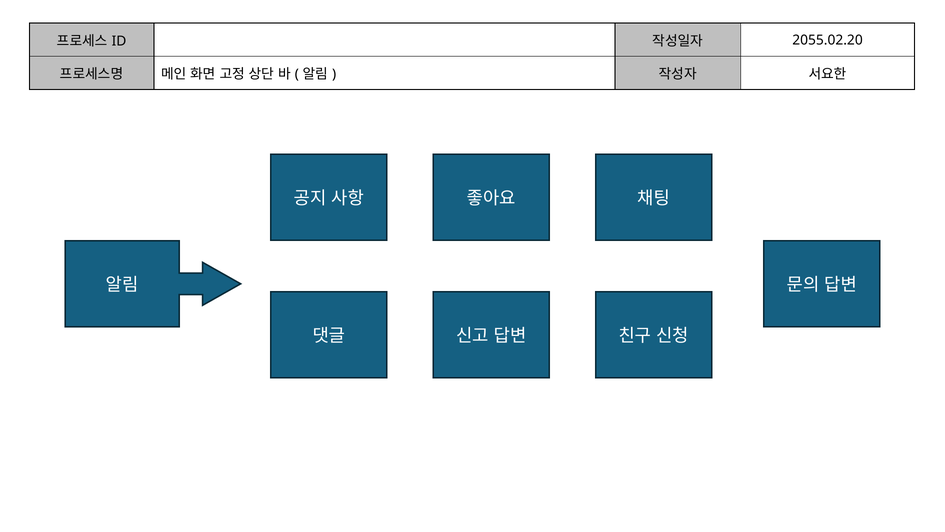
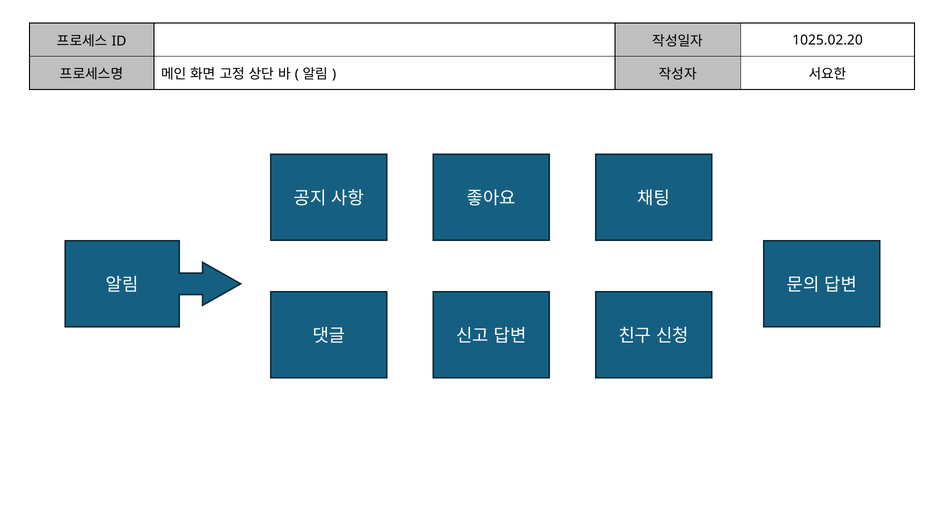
2055.02.20: 2055.02.20 -> 1025.02.20 (828, 40)
